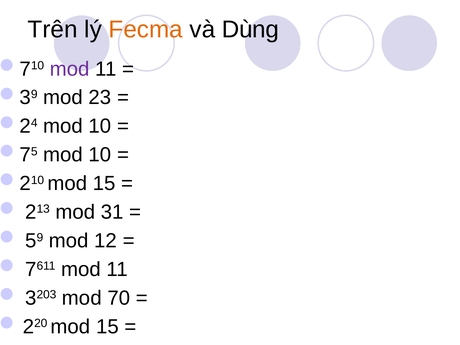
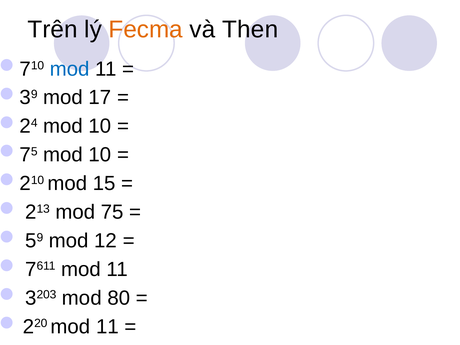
Dùng: Dùng -> Then (250, 30)
mod colour: purple -> blue (70, 69)
23: 23 -> 17 (100, 98)
31: 31 -> 75 (112, 212)
70: 70 -> 80 (119, 298)
220 mod 15: 15 -> 11 (107, 327)
